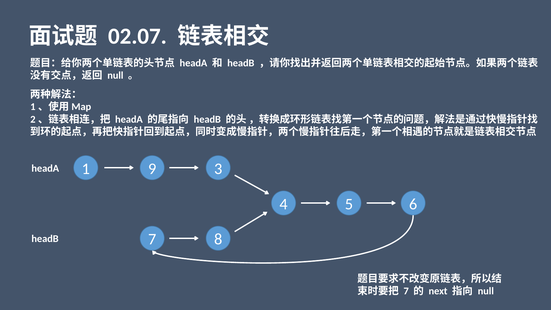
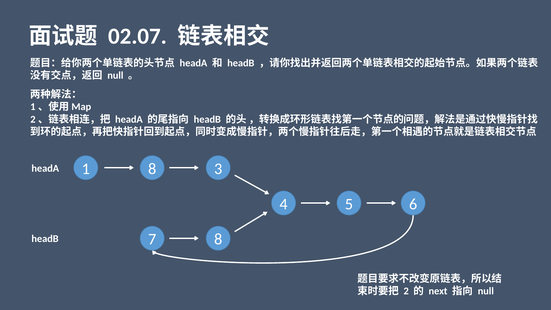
1 9: 9 -> 8 (152, 169)
7: 7 -> 2 (406, 291)
